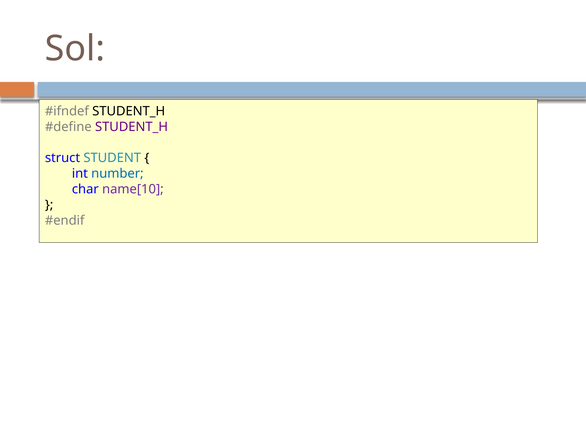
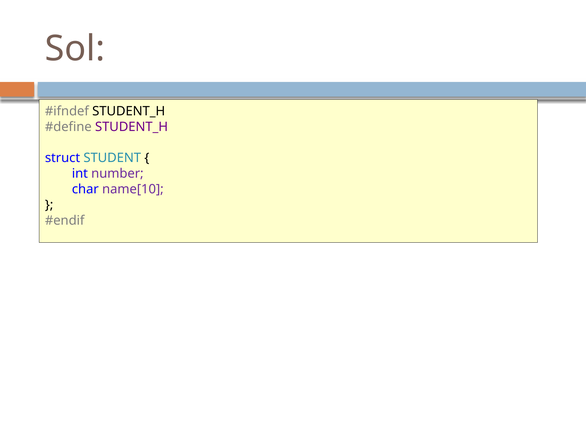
number colour: blue -> purple (117, 174)
